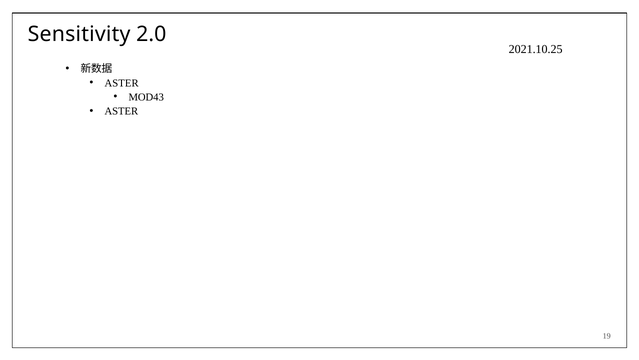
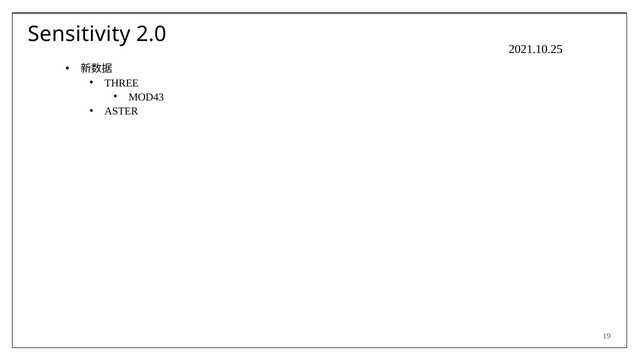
ASTER: ASTER -> THREE (122, 83)
